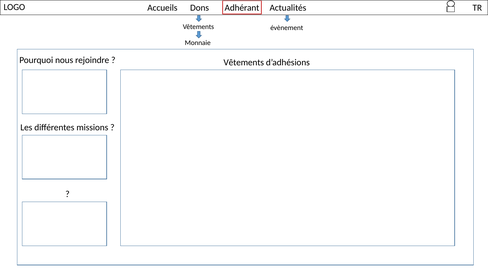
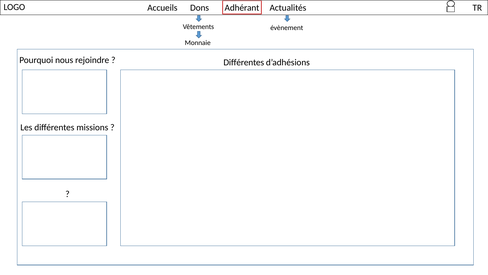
Vêtements: Vêtements -> Différentes (244, 62)
